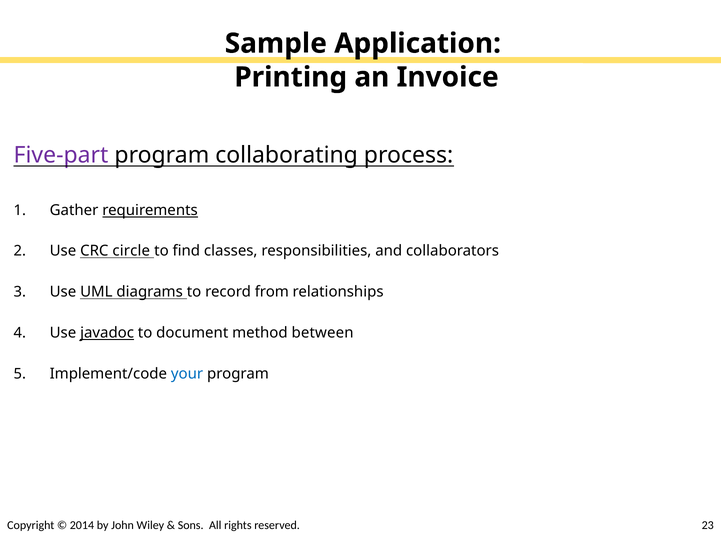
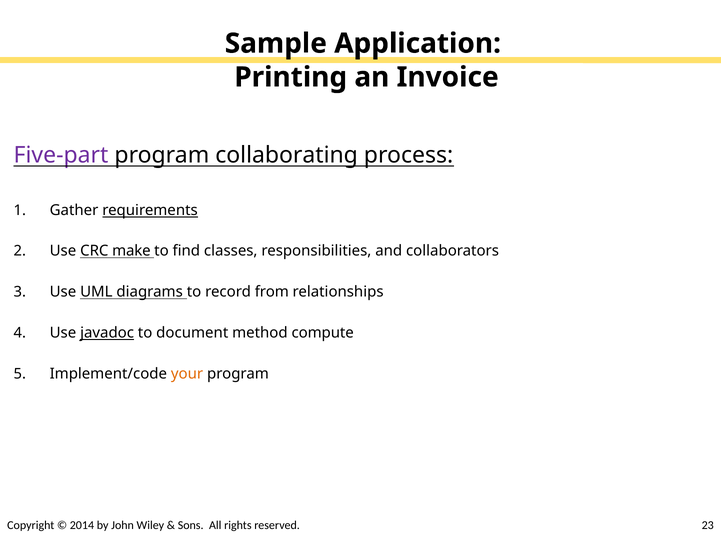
circle: circle -> make (131, 251)
between: between -> compute (323, 333)
your colour: blue -> orange (187, 373)
